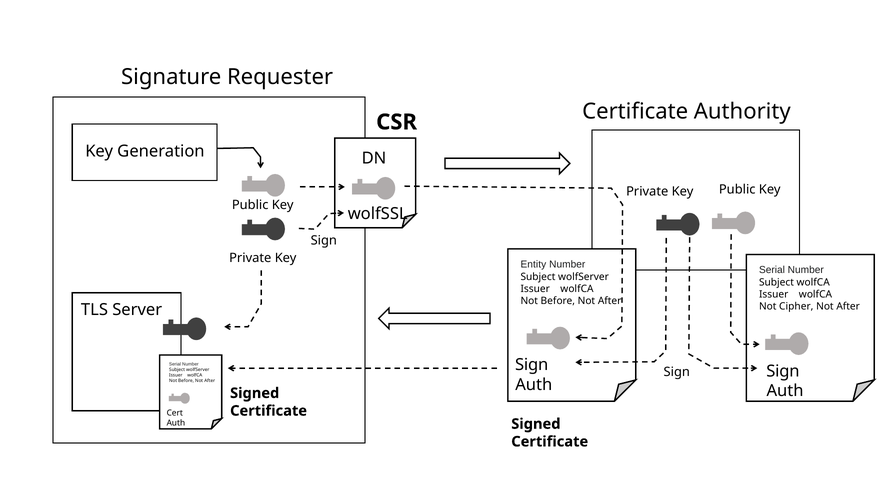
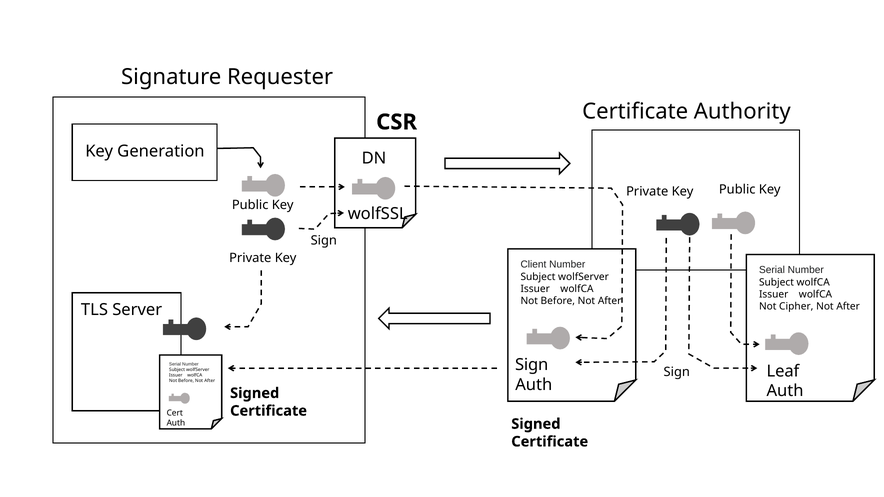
Entity: Entity -> Client (533, 265)
Sign: Sign -> Leaf (783, 371)
